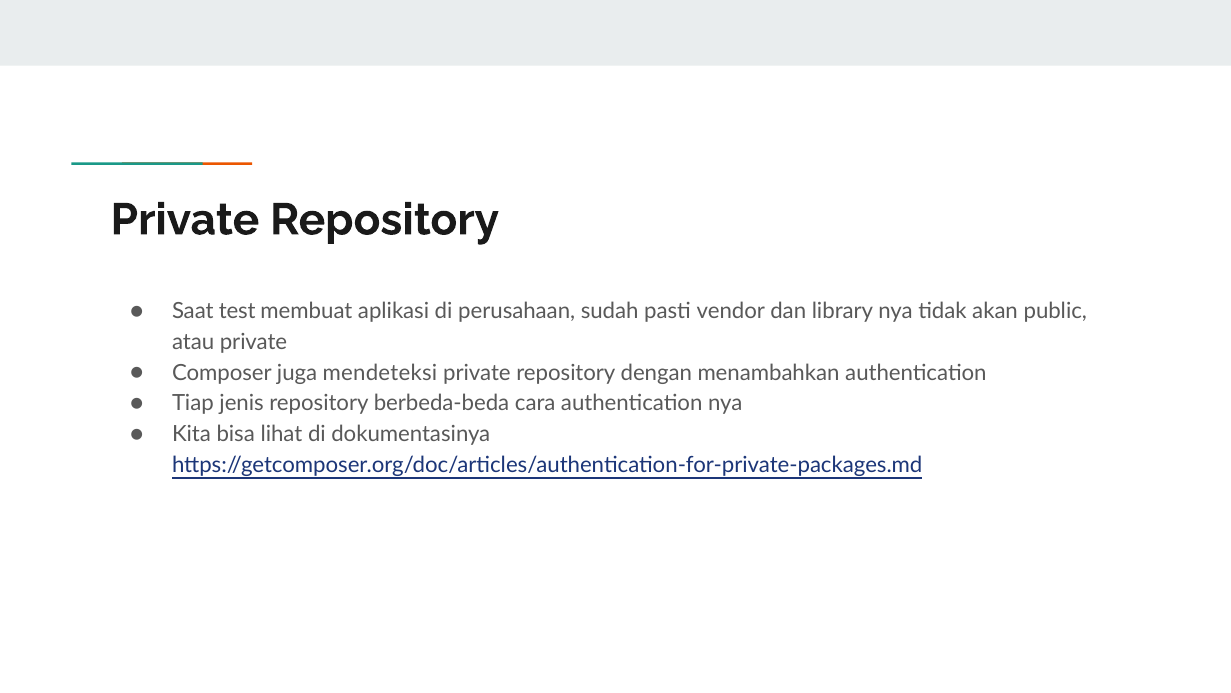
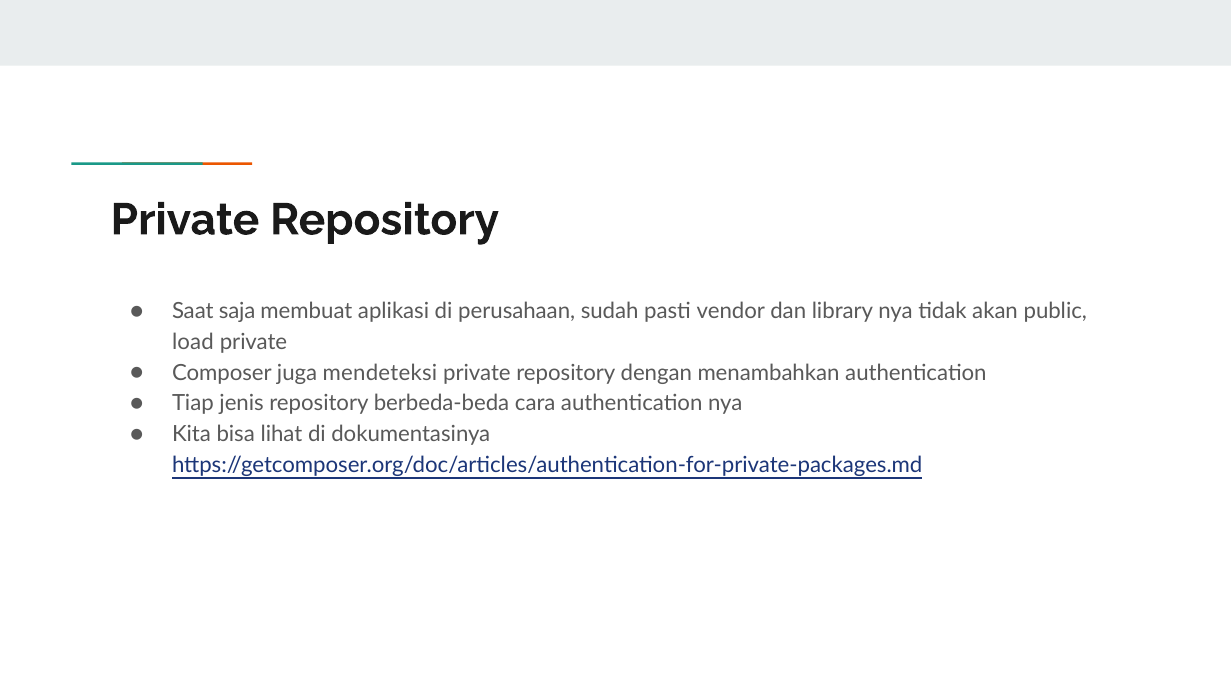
test: test -> saja (237, 311)
atau: atau -> load (193, 342)
